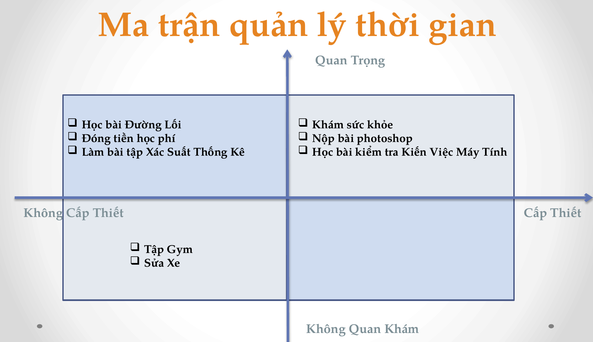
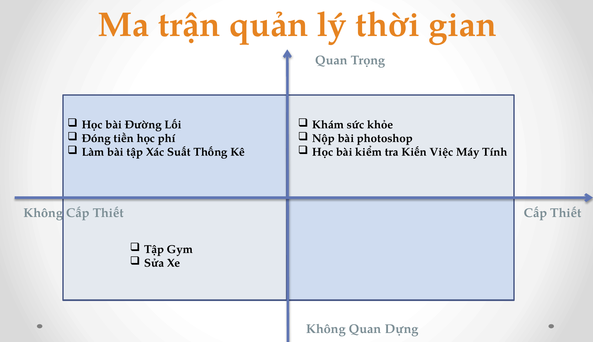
Quan Khám: Khám -> Dựng (402, 329)
